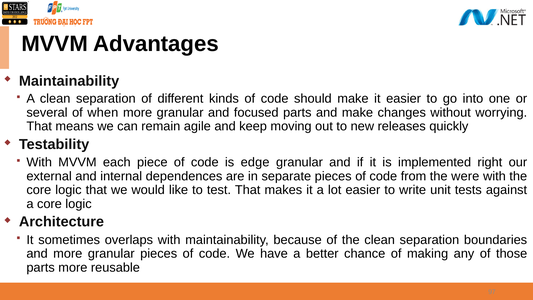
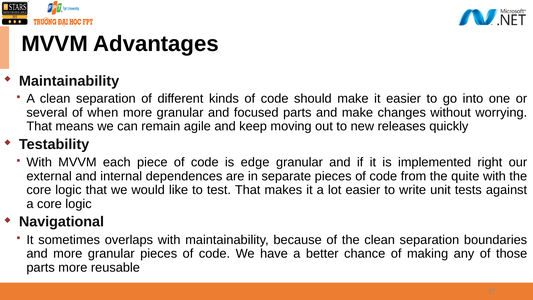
were: were -> quite (465, 176)
Architecture: Architecture -> Navigational (61, 222)
